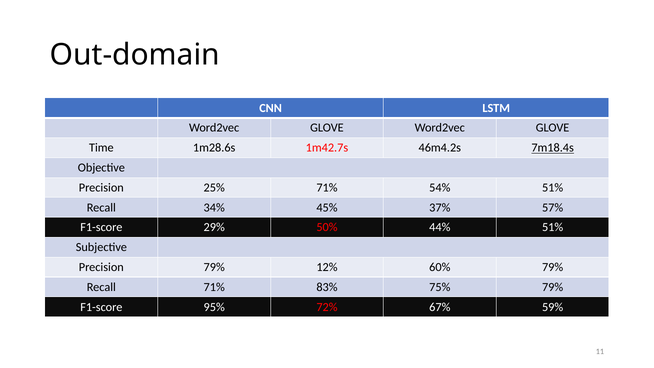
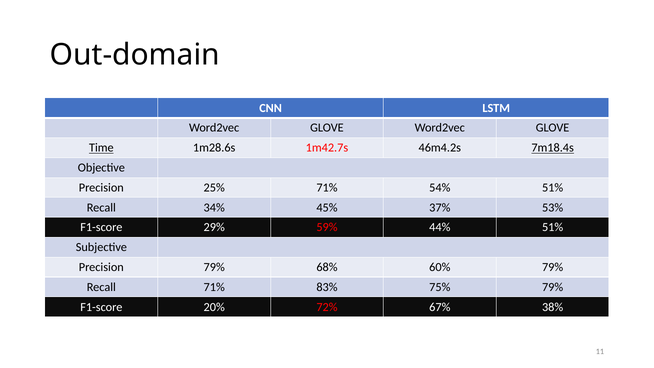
Time underline: none -> present (101, 148)
57%: 57% -> 53% (553, 207)
50%: 50% -> 59% (327, 227)
12%: 12% -> 68% (327, 267)
95%: 95% -> 20% (214, 307)
59%: 59% -> 38% (553, 307)
